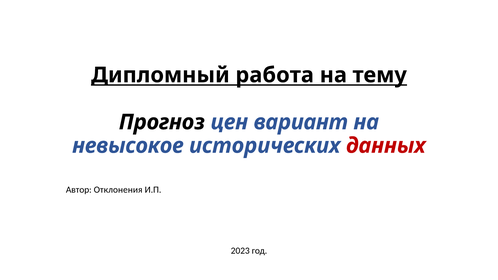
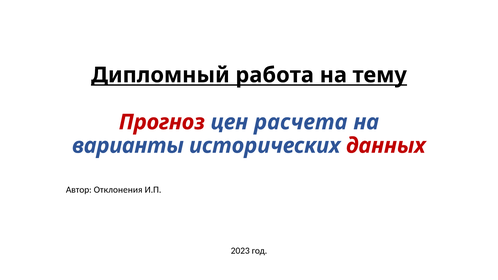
Прогноз colour: black -> red (162, 122)
вариант: вариант -> расчета (301, 122)
невысокое: невысокое -> варианты (128, 146)
